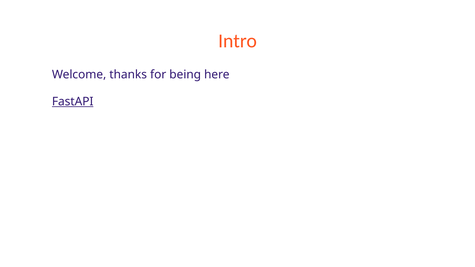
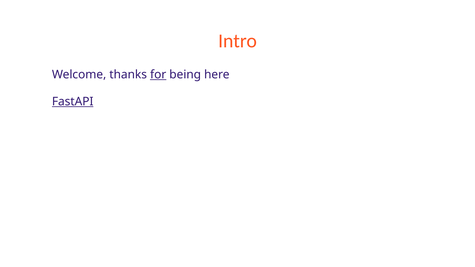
for underline: none -> present (158, 75)
